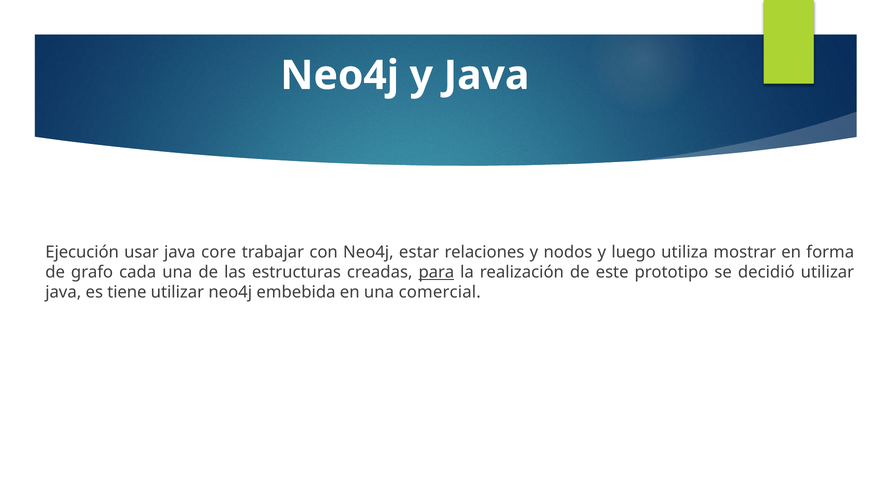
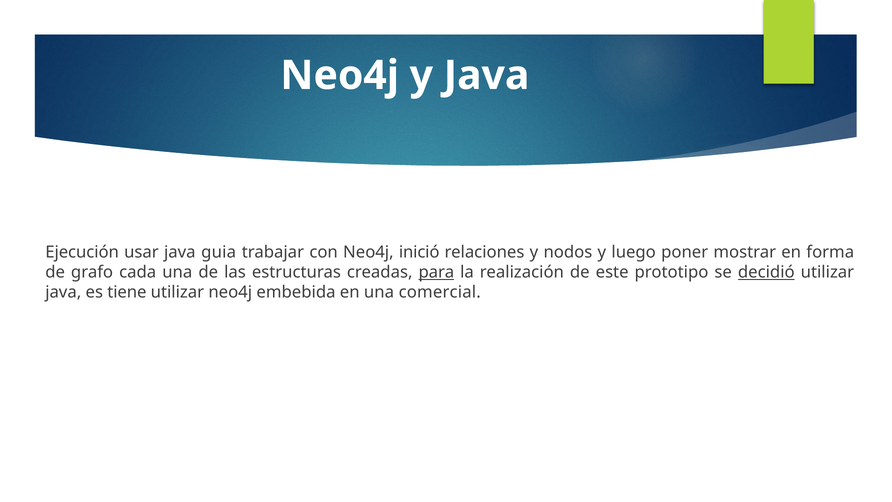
core: core -> guia (219, 252)
estar: estar -> inició (419, 252)
utiliza: utiliza -> poner (685, 252)
decidió underline: none -> present (766, 272)
